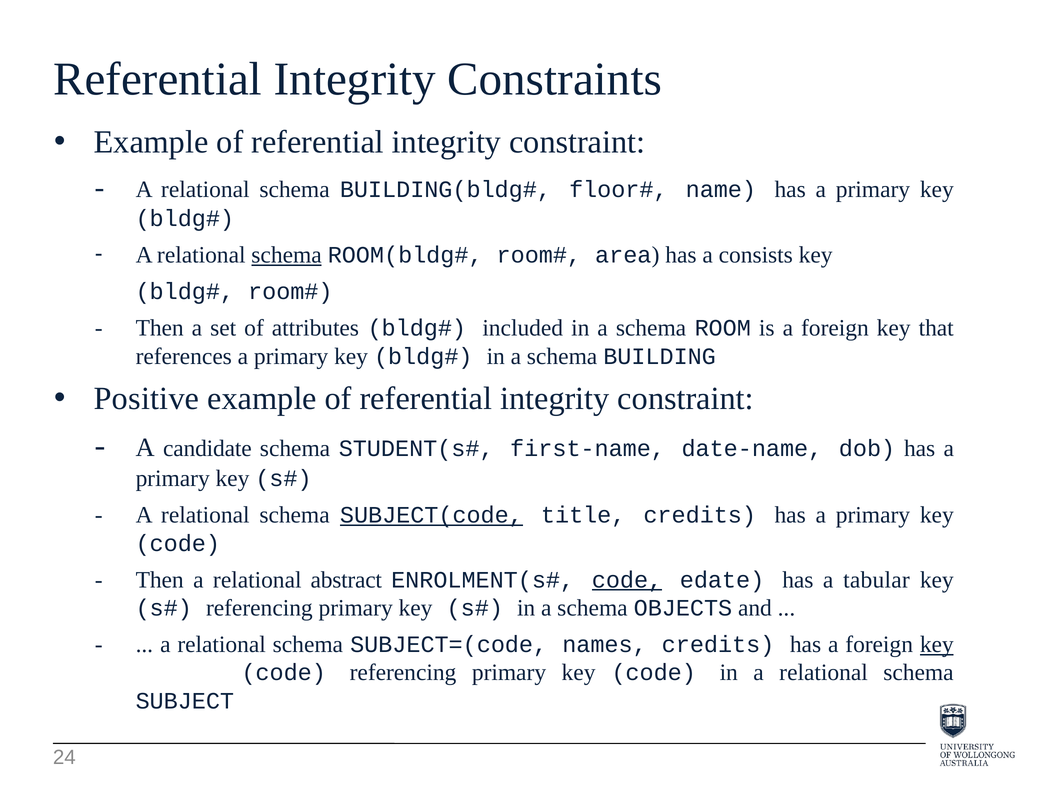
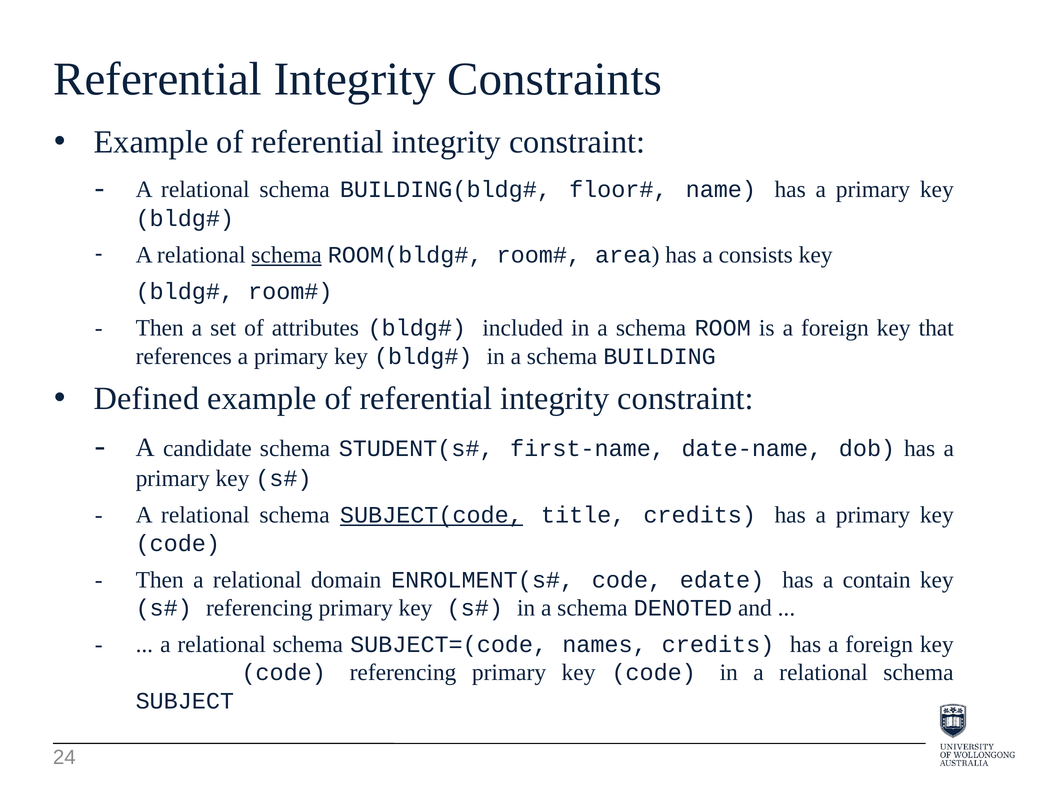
Positive: Positive -> Defined (146, 399)
abstract: abstract -> domain (346, 580)
code underline: present -> none (627, 580)
tabular: tabular -> contain (877, 580)
OBJECTS: OBJECTS -> DENOTED (683, 608)
key underline: present -> none (937, 645)
